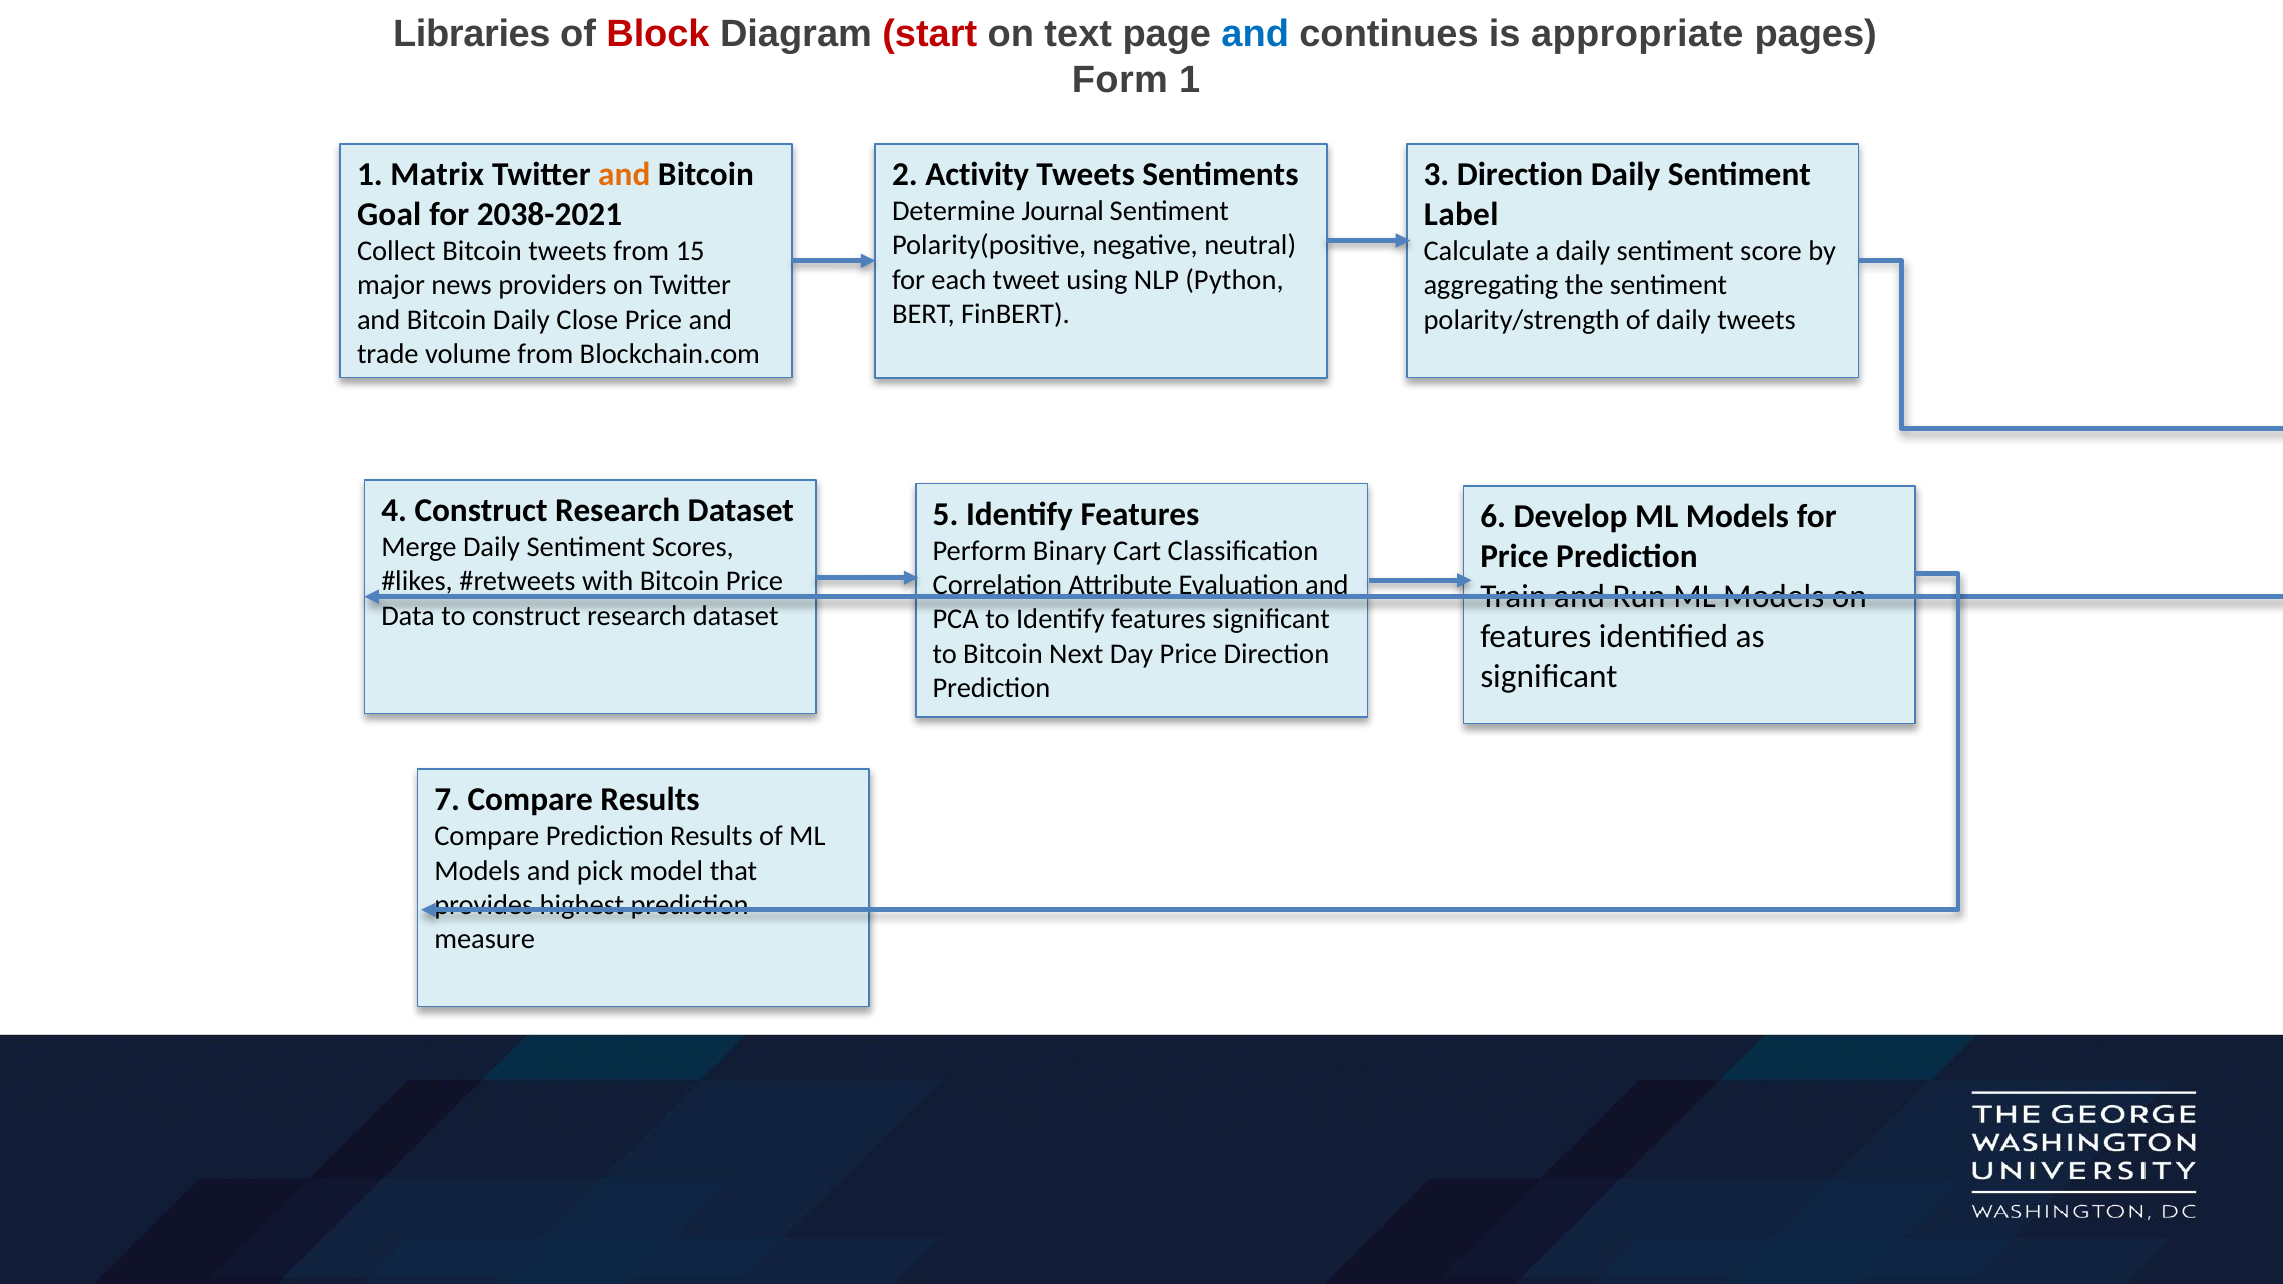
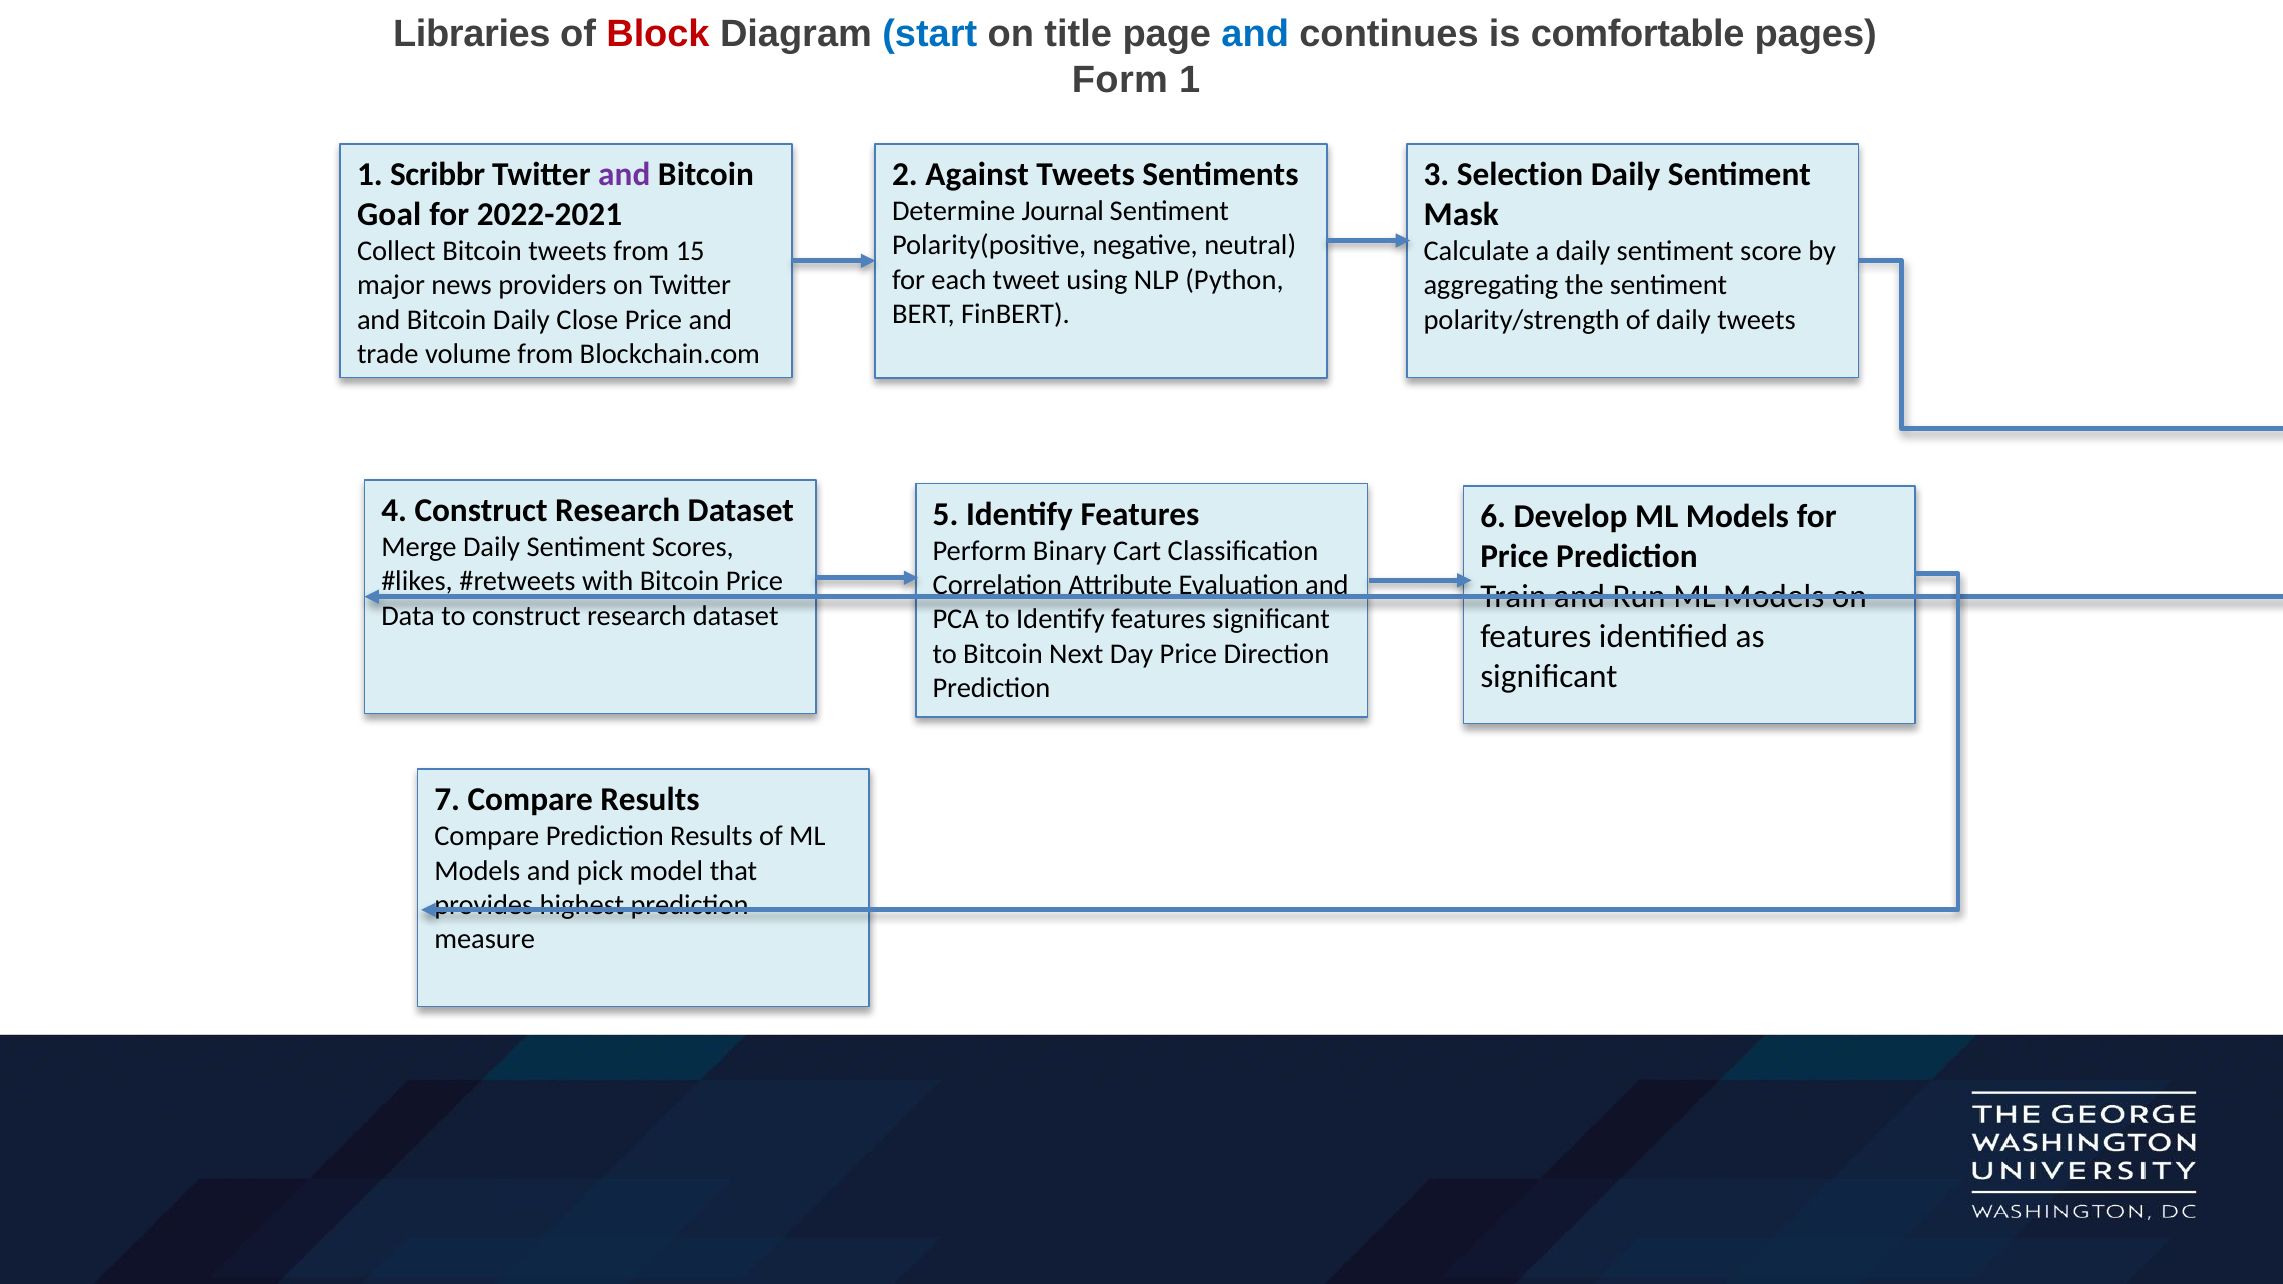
start colour: red -> blue (930, 34)
text: text -> title (1078, 34)
appropriate: appropriate -> comfortable (1638, 34)
3 Direction: Direction -> Selection (1520, 174)
Matrix: Matrix -> Scribbr (438, 175)
and colour: orange -> purple (624, 175)
Activity: Activity -> Against (977, 175)
Label: Label -> Mask (1461, 214)
2038-2021: 2038-2021 -> 2022-2021 (549, 215)
